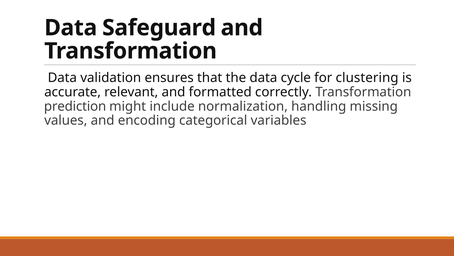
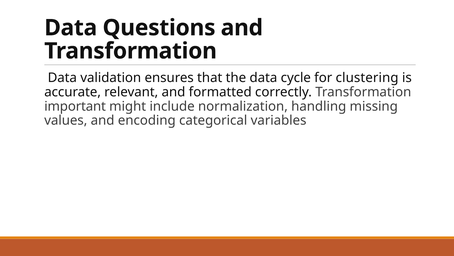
Safeguard: Safeguard -> Questions (159, 28)
prediction: prediction -> important (75, 106)
